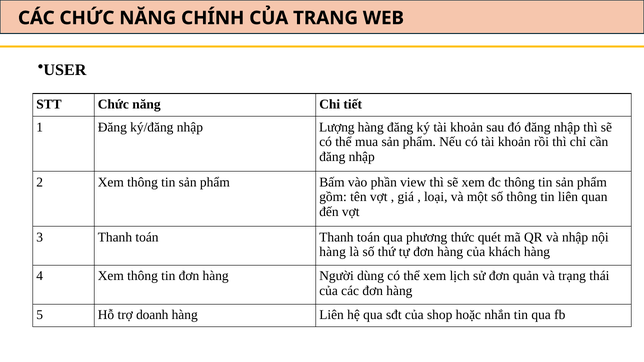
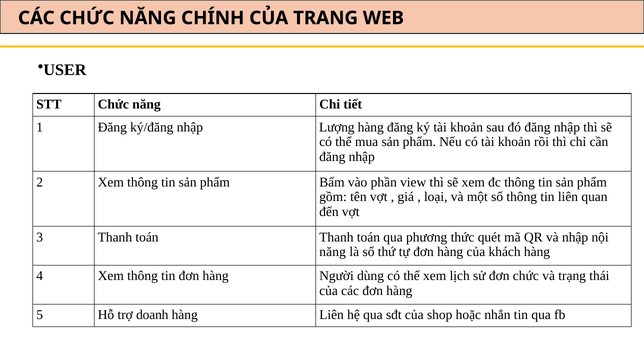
hàng: hàng -> năng (333, 252)
đơn quản: quản -> chức (526, 276)
